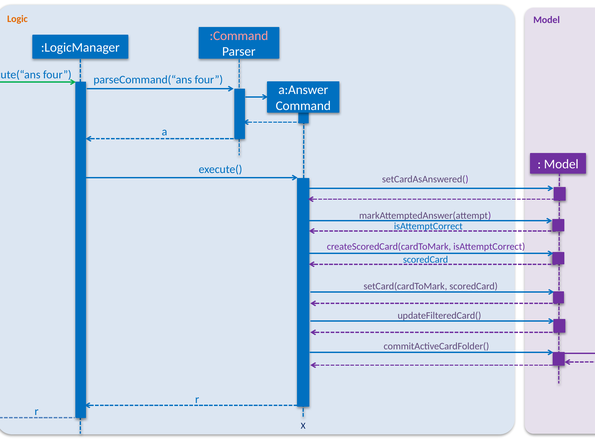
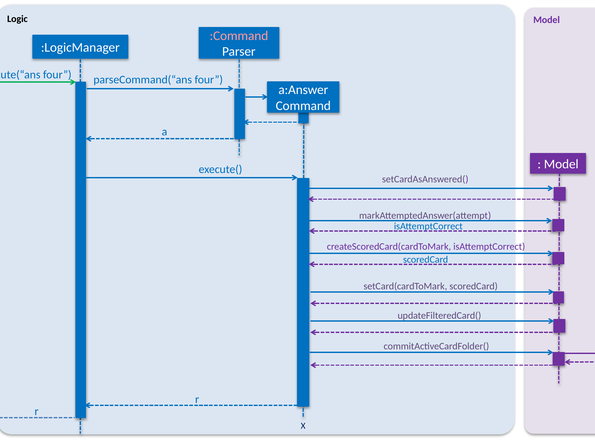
Logic colour: orange -> black (17, 19)
